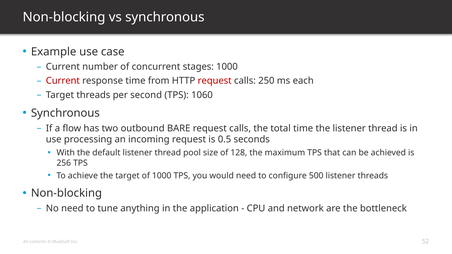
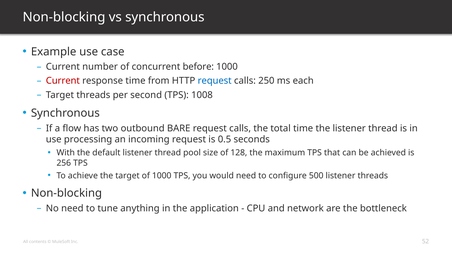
stages: stages -> before (198, 67)
request colour: red -> blue (215, 81)
1060: 1060 -> 1008 (202, 95)
